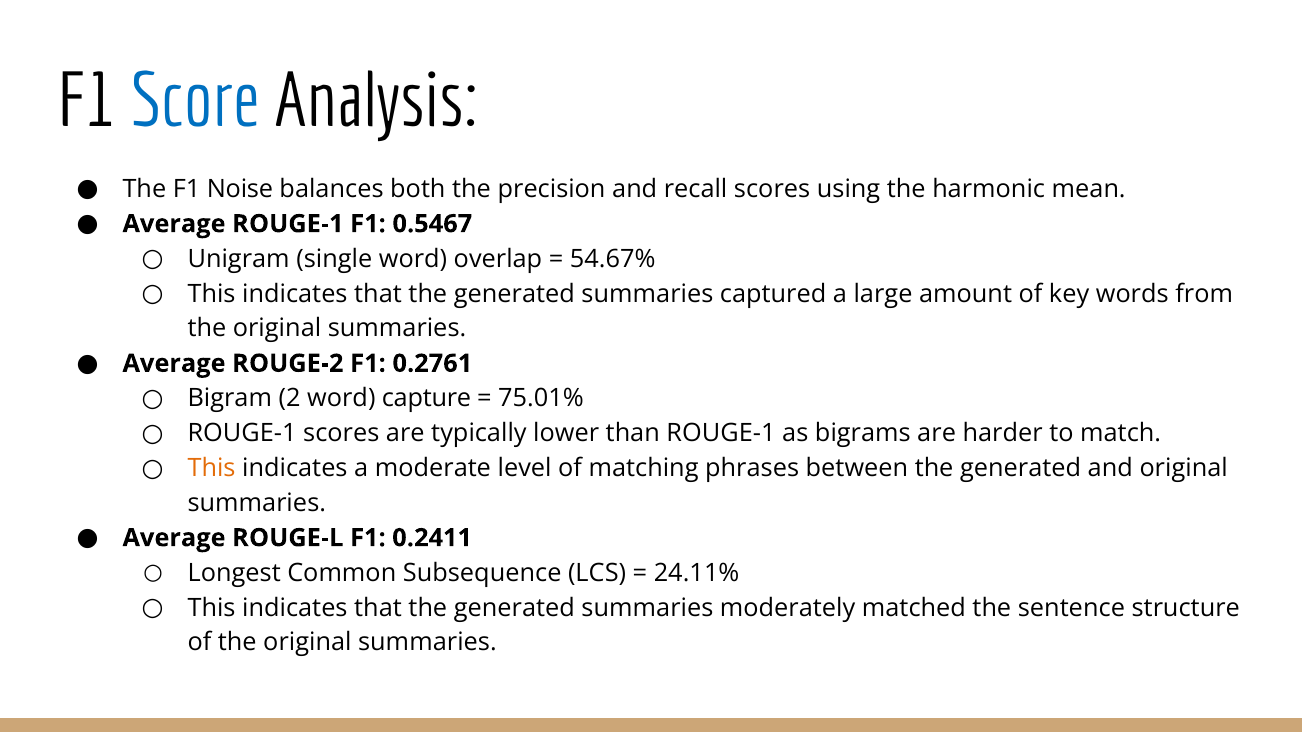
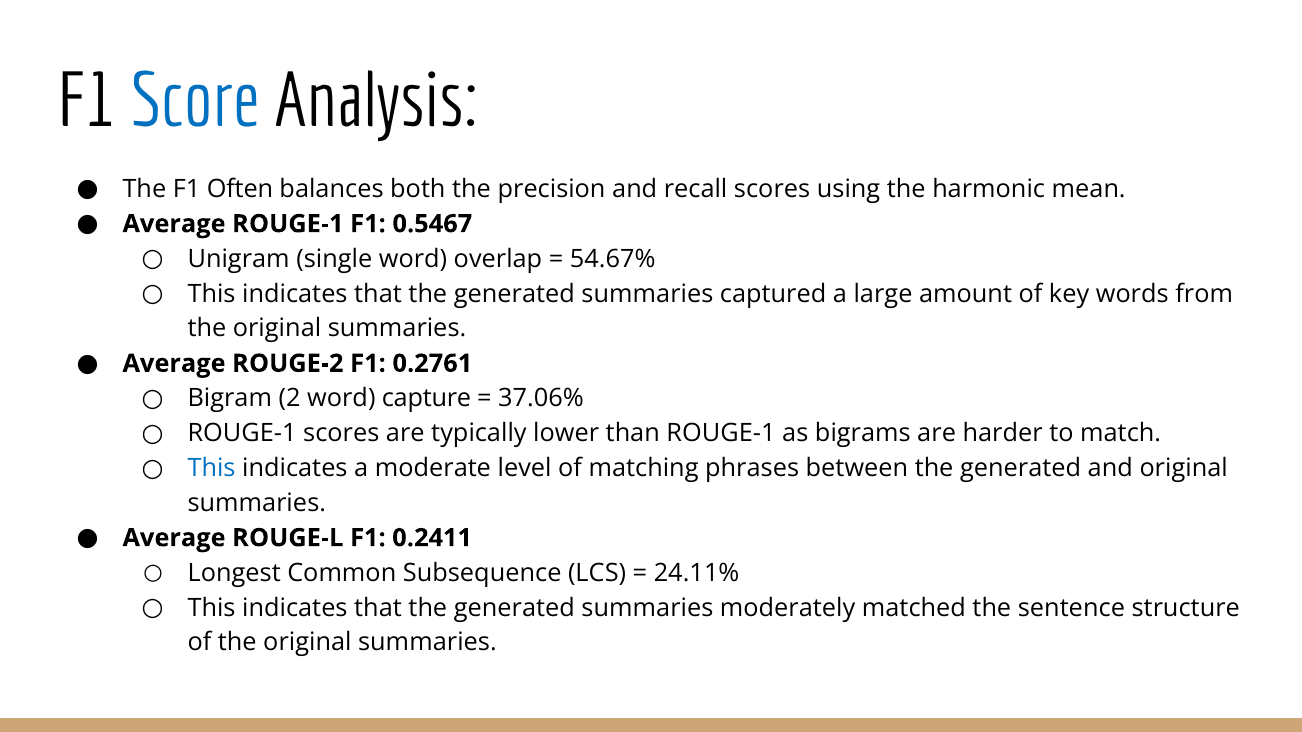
Noise: Noise -> Often (240, 189)
75.01%: 75.01% -> 37.06% (541, 399)
This colour: orange -> blue (212, 468)
